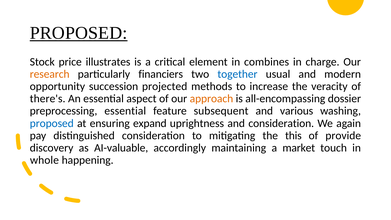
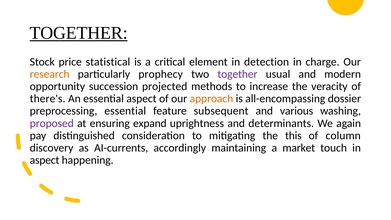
PROPOSED: PROPOSED -> TOGETHER (79, 33)
illustrates: illustrates -> statistical (108, 62)
combines: combines -> detection (267, 62)
financiers: financiers -> prophecy (161, 74)
together colour: blue -> purple (237, 74)
proposed colour: blue -> purple (52, 123)
and consideration: consideration -> determinants (281, 123)
provide: provide -> column (343, 136)
AI-valuable: AI-valuable -> AI-currents (121, 148)
whole: whole -> aspect (45, 160)
